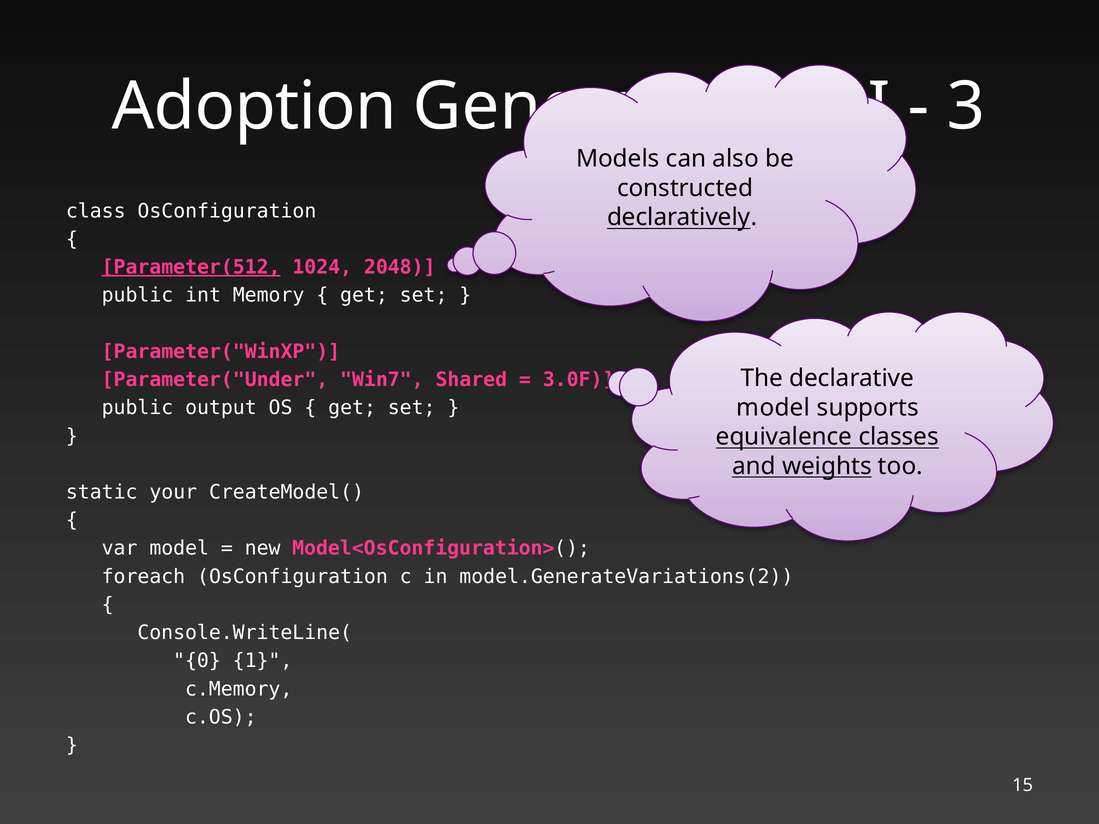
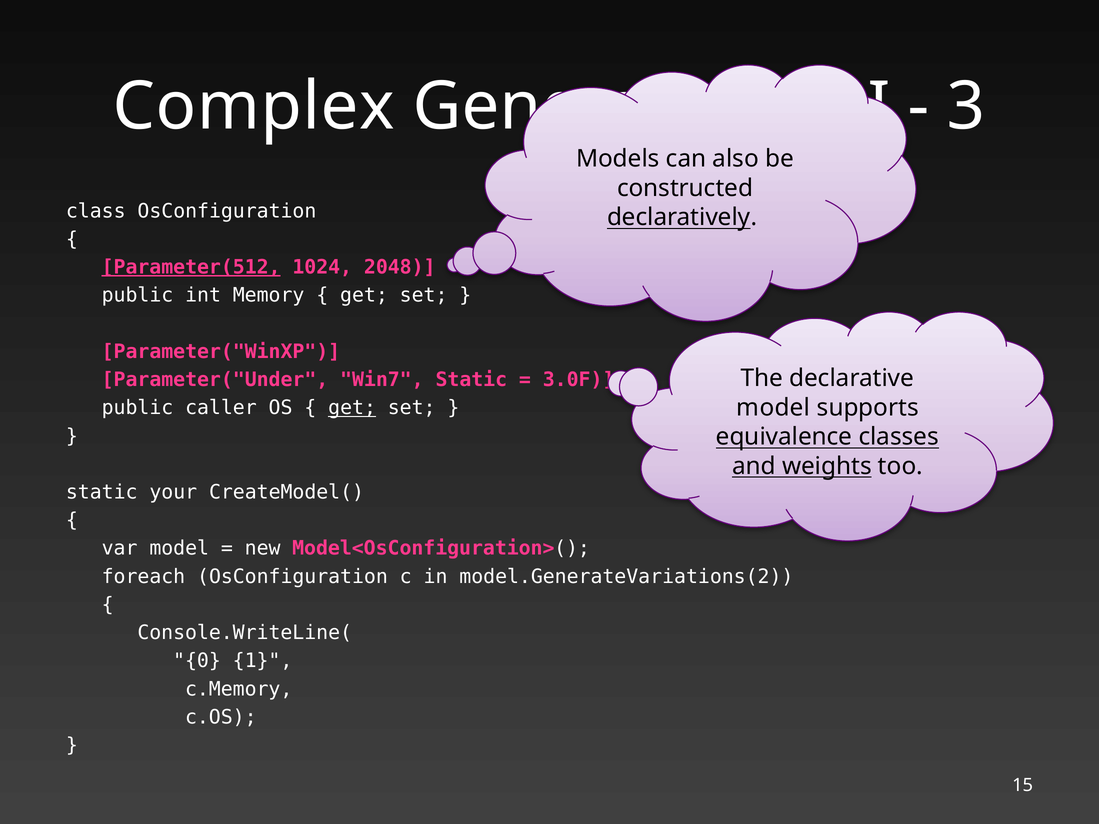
Adoption: Adoption -> Complex (254, 106)
Win7 Shared: Shared -> Static (471, 380)
output: output -> caller (221, 408)
get underline: none -> present (352, 408)
